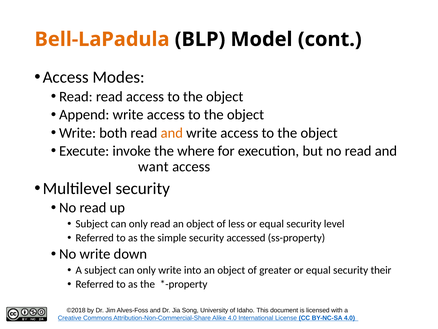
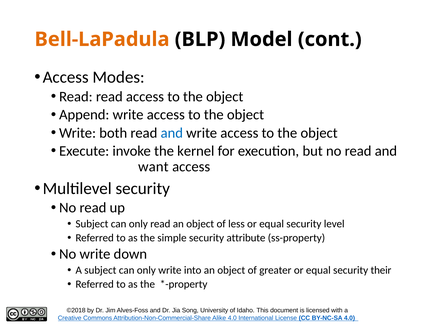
and colour: orange -> blue (172, 133)
where: where -> kernel (196, 151)
accessed: accessed -> attribute (246, 238)
